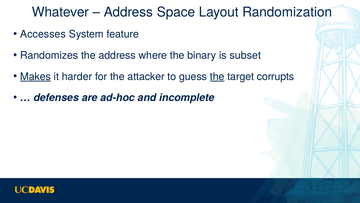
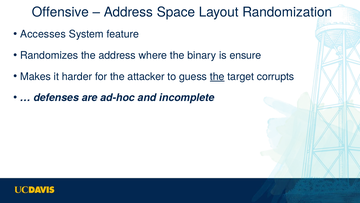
Whatever: Whatever -> Offensive (60, 12)
subset: subset -> ensure (245, 55)
Makes underline: present -> none (36, 76)
